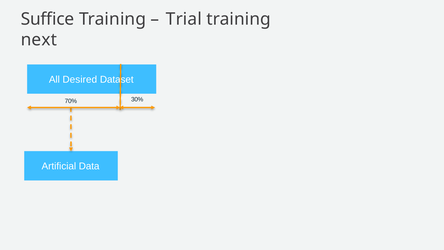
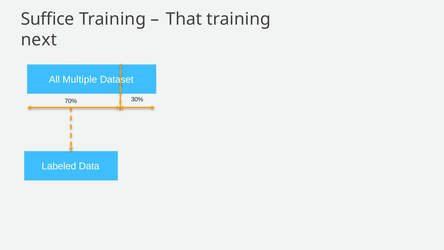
Trial: Trial -> That (184, 19)
Desired: Desired -> Multiple (80, 80)
Artificial: Artificial -> Labeled (59, 166)
